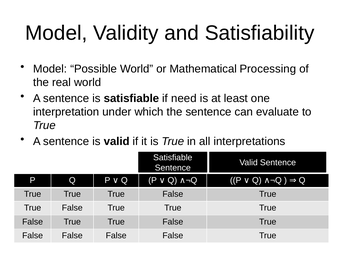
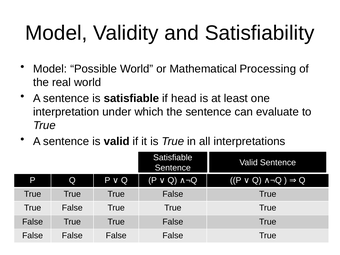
need: need -> head (184, 98)
